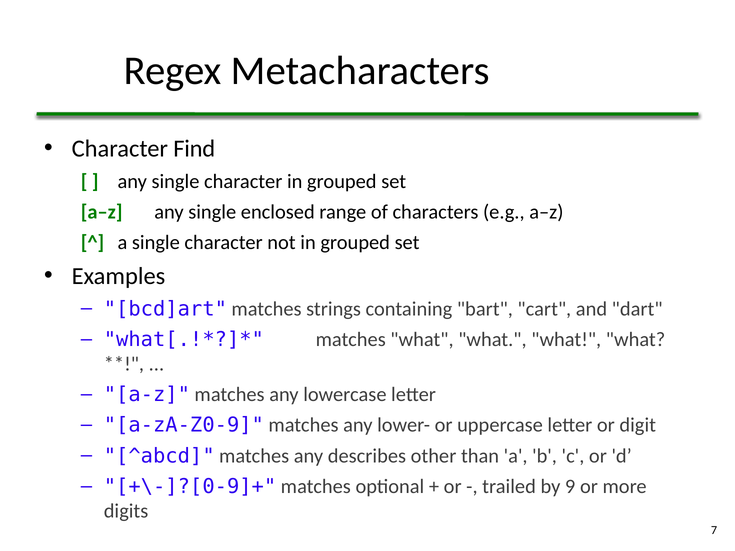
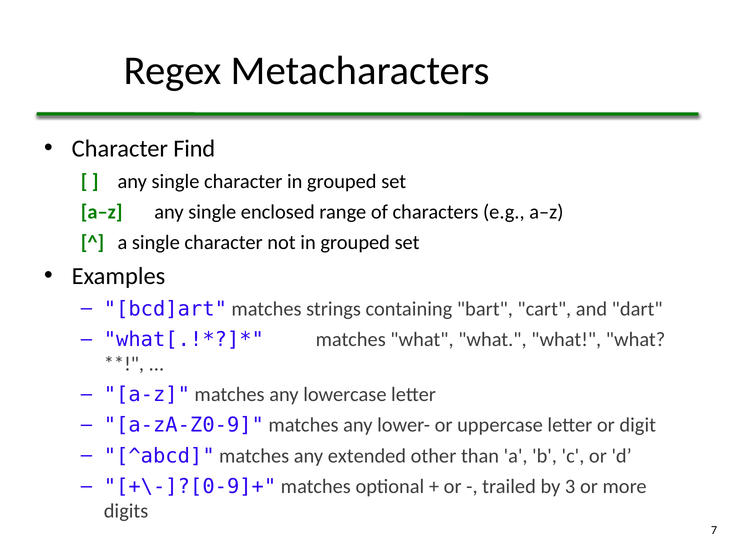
describes: describes -> extended (367, 456)
9: 9 -> 3 (570, 487)
